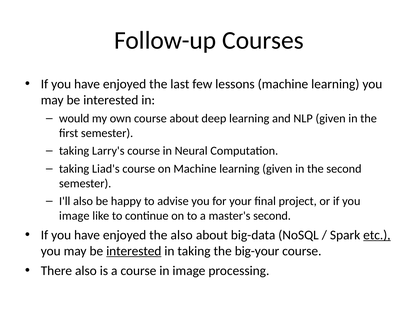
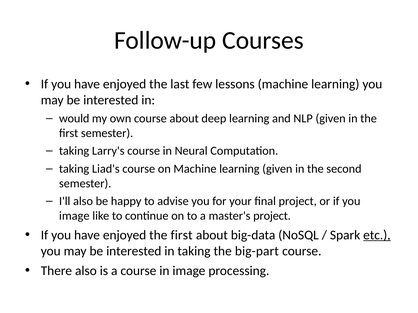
master's second: second -> project (272, 216)
enjoyed the also: also -> first (182, 235)
interested underline: present -> none (134, 251)
big-your: big-your -> big-part (257, 251)
